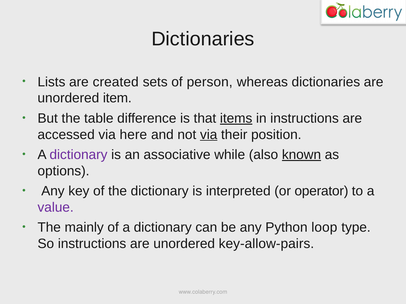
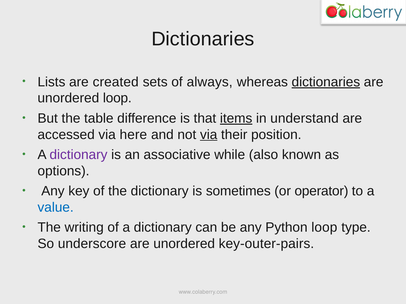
person: person -> always (210, 82)
dictionaries underline: none -> present (326, 82)
unordered item: item -> loop (117, 98)
in instructions: instructions -> understand (305, 119)
known underline: present -> none (301, 155)
interpreted: interpreted -> sometimes (238, 191)
value colour: purple -> blue (56, 208)
mainly: mainly -> writing (84, 228)
So instructions: instructions -> underscore (92, 244)
key-allow-pairs: key-allow-pairs -> key-outer-pairs (266, 244)
